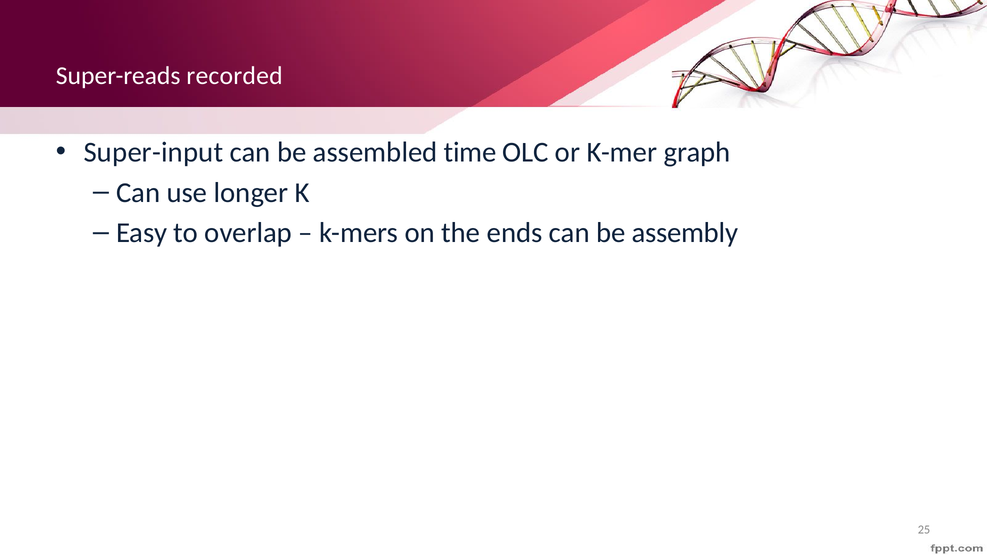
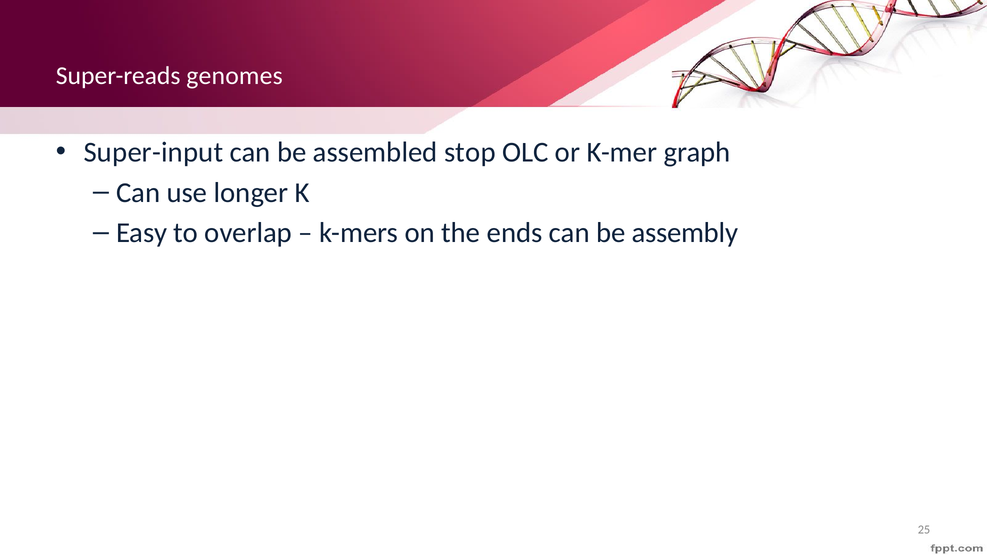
recorded: recorded -> genomes (235, 76)
time: time -> stop (470, 152)
